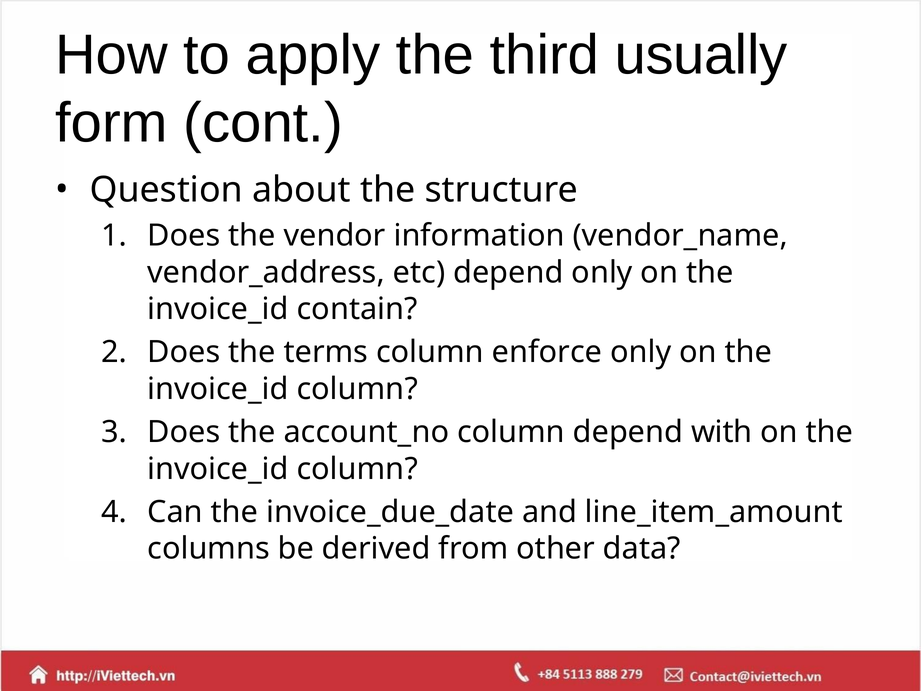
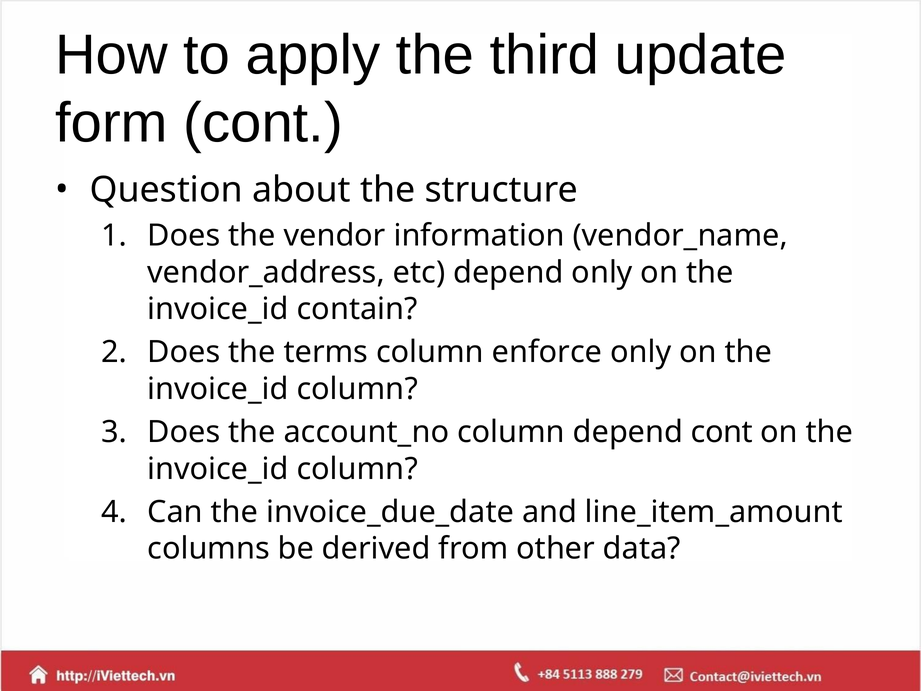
usually: usually -> update (701, 55)
depend with: with -> cont (722, 432)
